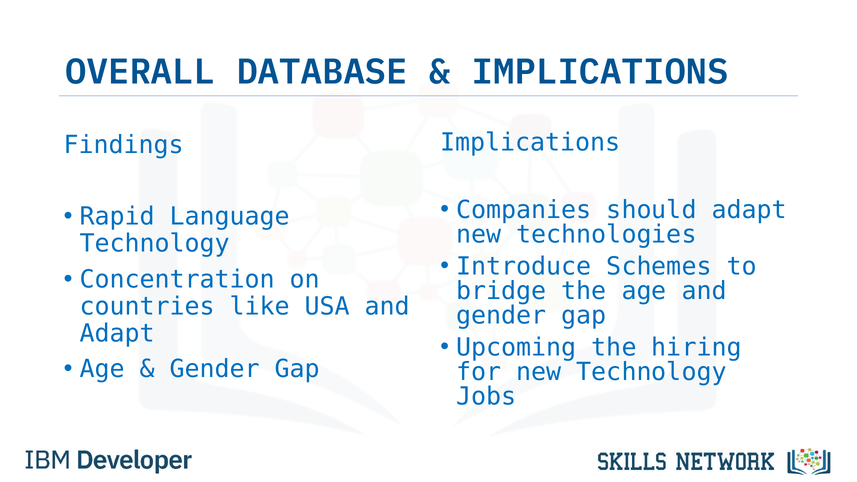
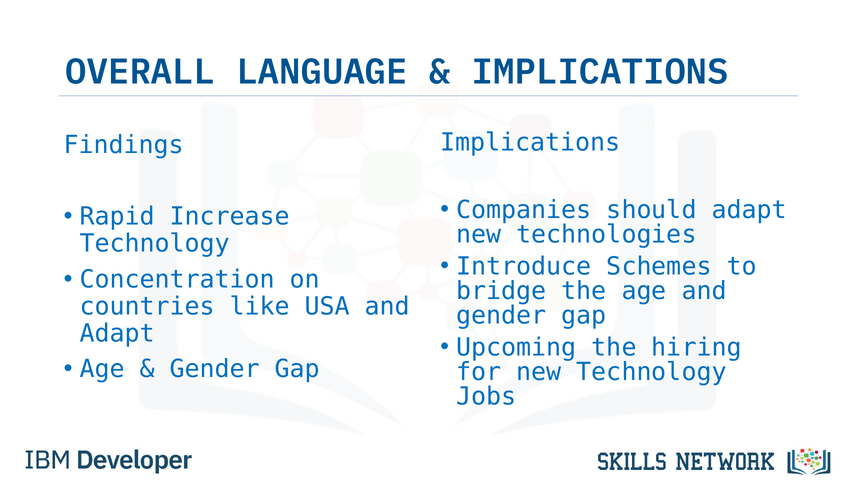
DATABASE: DATABASE -> LANGUAGE (322, 72)
Language: Language -> Increase (230, 217)
